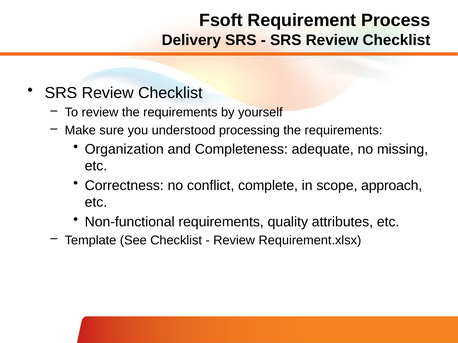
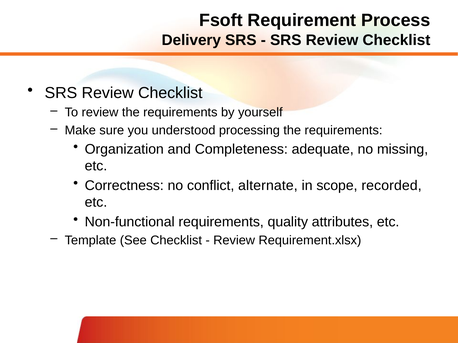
complete: complete -> alternate (268, 186)
approach: approach -> recorded (392, 186)
